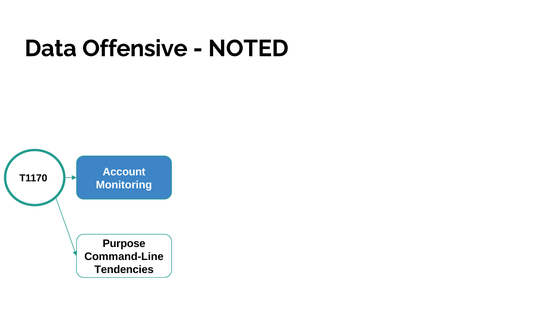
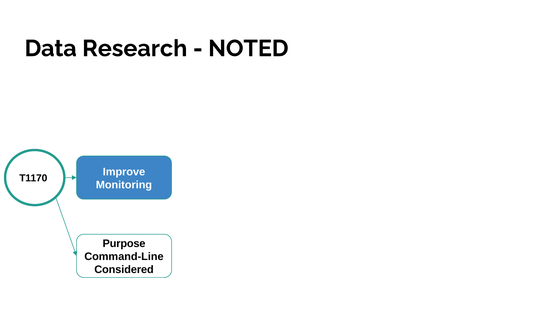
Offensive: Offensive -> Research (135, 48)
Account: Account -> Improve (124, 171)
Tendencies: Tendencies -> Considered (124, 269)
